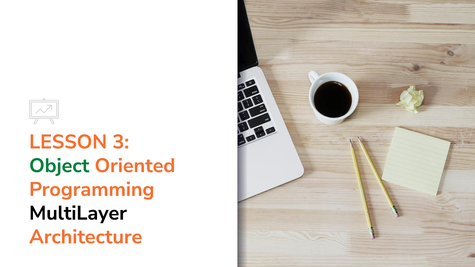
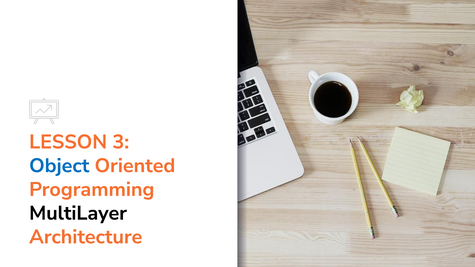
Object colour: green -> blue (59, 166)
